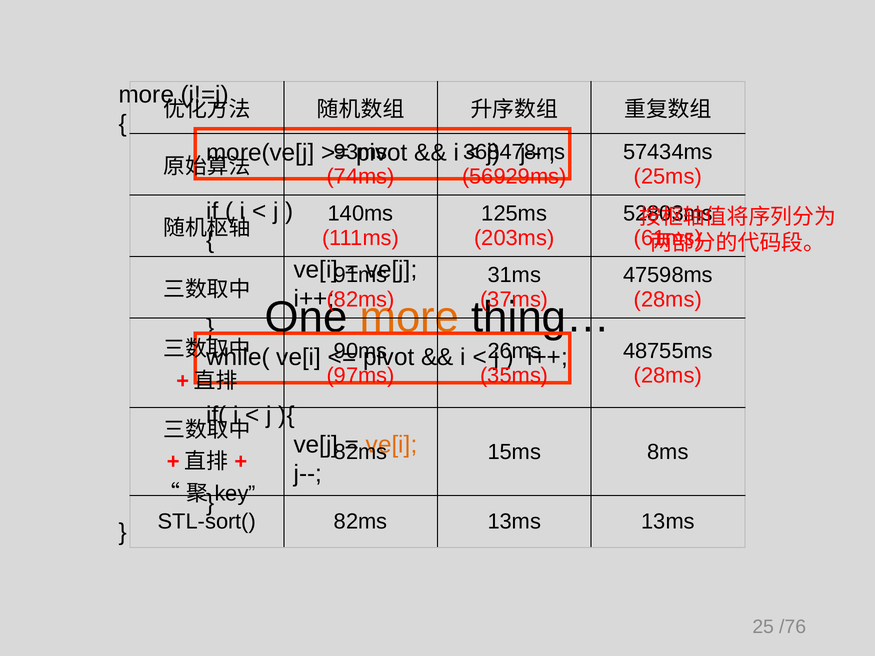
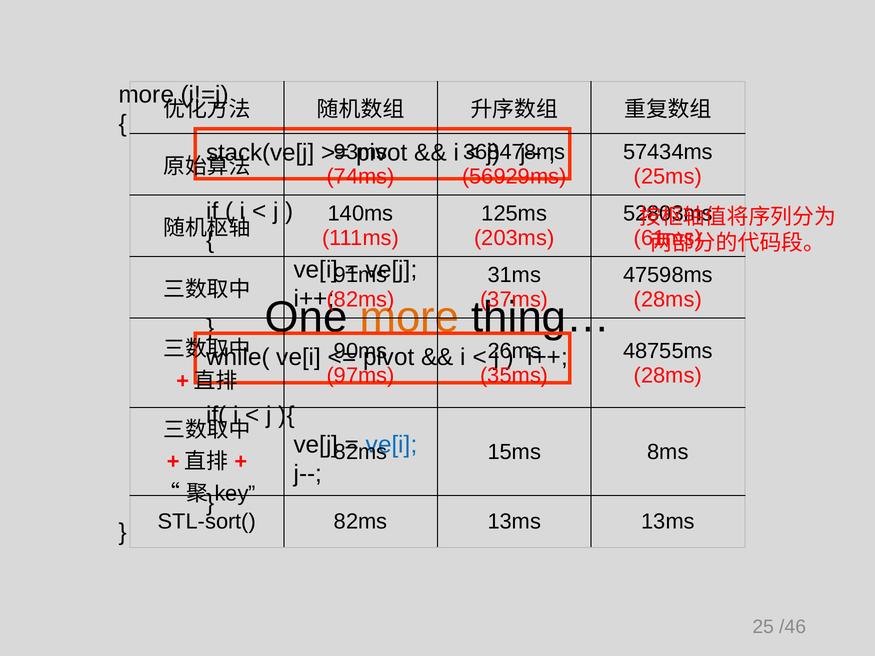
more(ve[j: more(ve[j -> stack(ve[j (260, 153)
ve[i colour: orange -> blue (392, 445)
/76: /76 -> /46 (793, 627)
